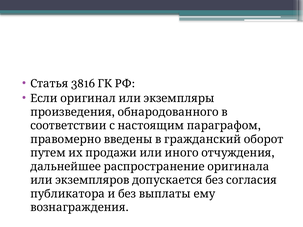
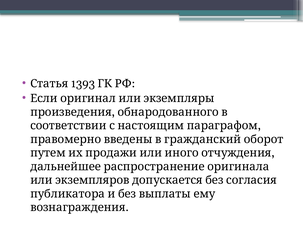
3816: 3816 -> 1393 (83, 84)
